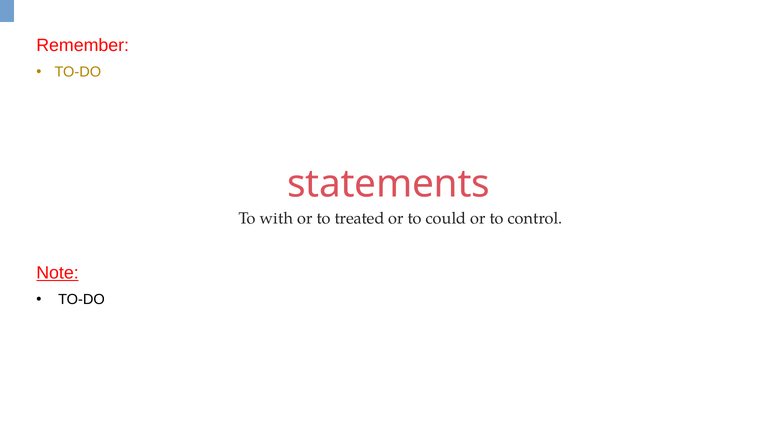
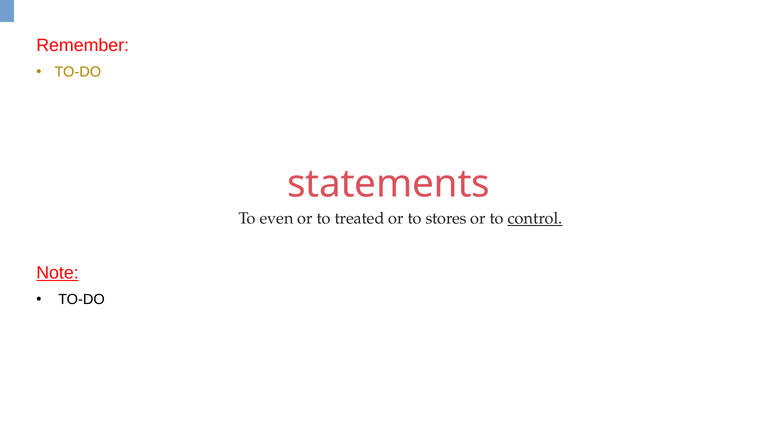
with: with -> even (277, 219)
could: could -> stores (446, 219)
control underline: none -> present (535, 219)
